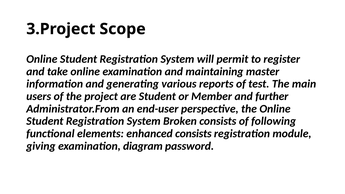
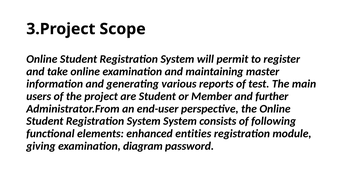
System Broken: Broken -> System (180, 121)
enhanced consists: consists -> entities (193, 134)
